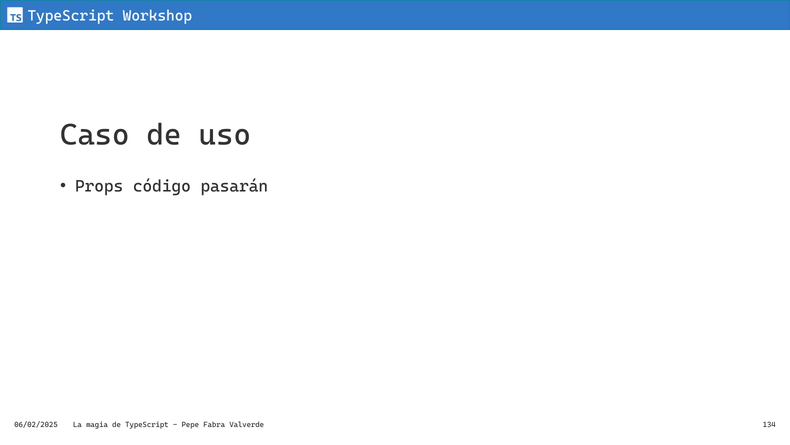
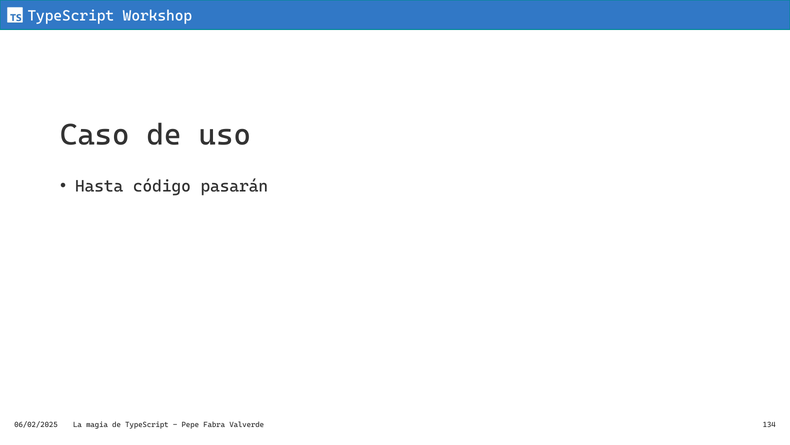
Props: Props -> Hasta (99, 186)
